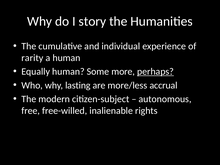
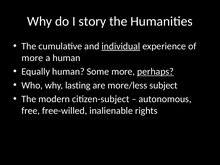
individual underline: none -> present (121, 46)
rarity: rarity -> more (32, 58)
accrual: accrual -> subject (164, 85)
